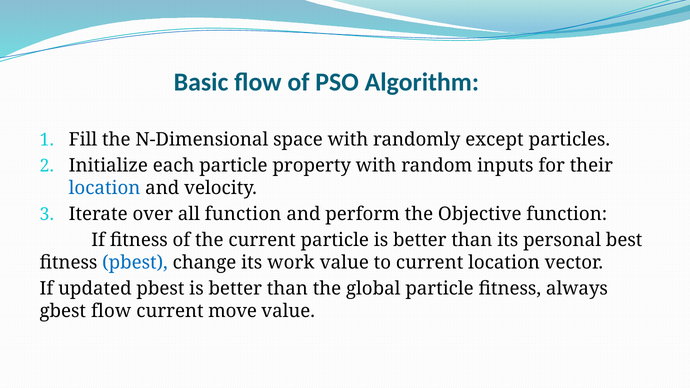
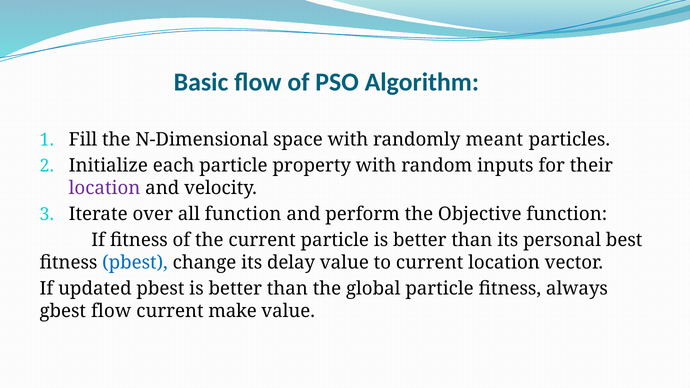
except: except -> meant (494, 139)
location colour: blue -> purple (105, 188)
work: work -> delay (291, 263)
move: move -> make (233, 311)
